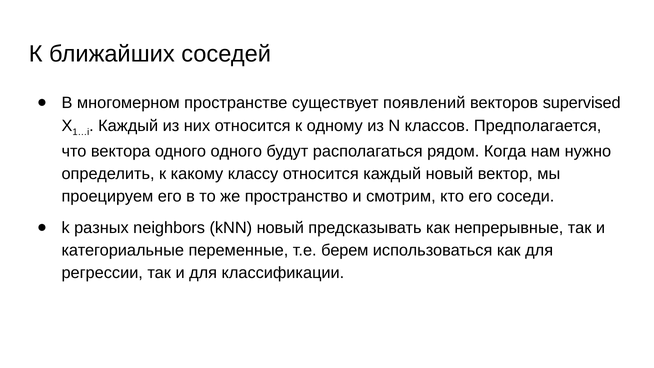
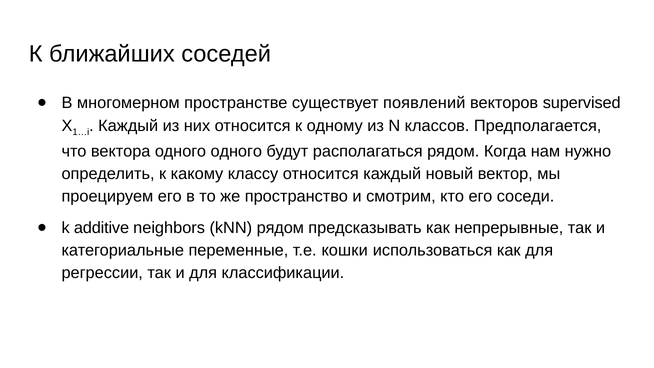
разных: разных -> additive (102, 228)
kNN новый: новый -> рядом (280, 228)
берем: берем -> кошки (345, 250)
